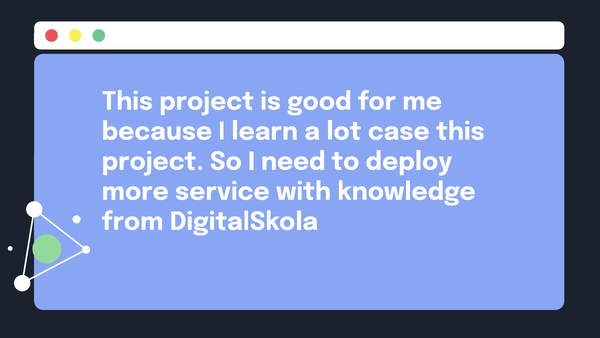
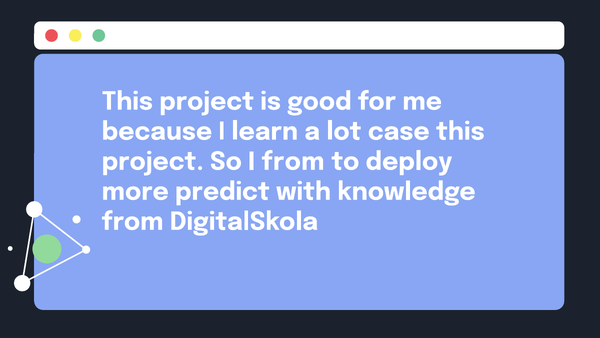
I need: need -> from (293, 161)
service: service -> predict (222, 191)
